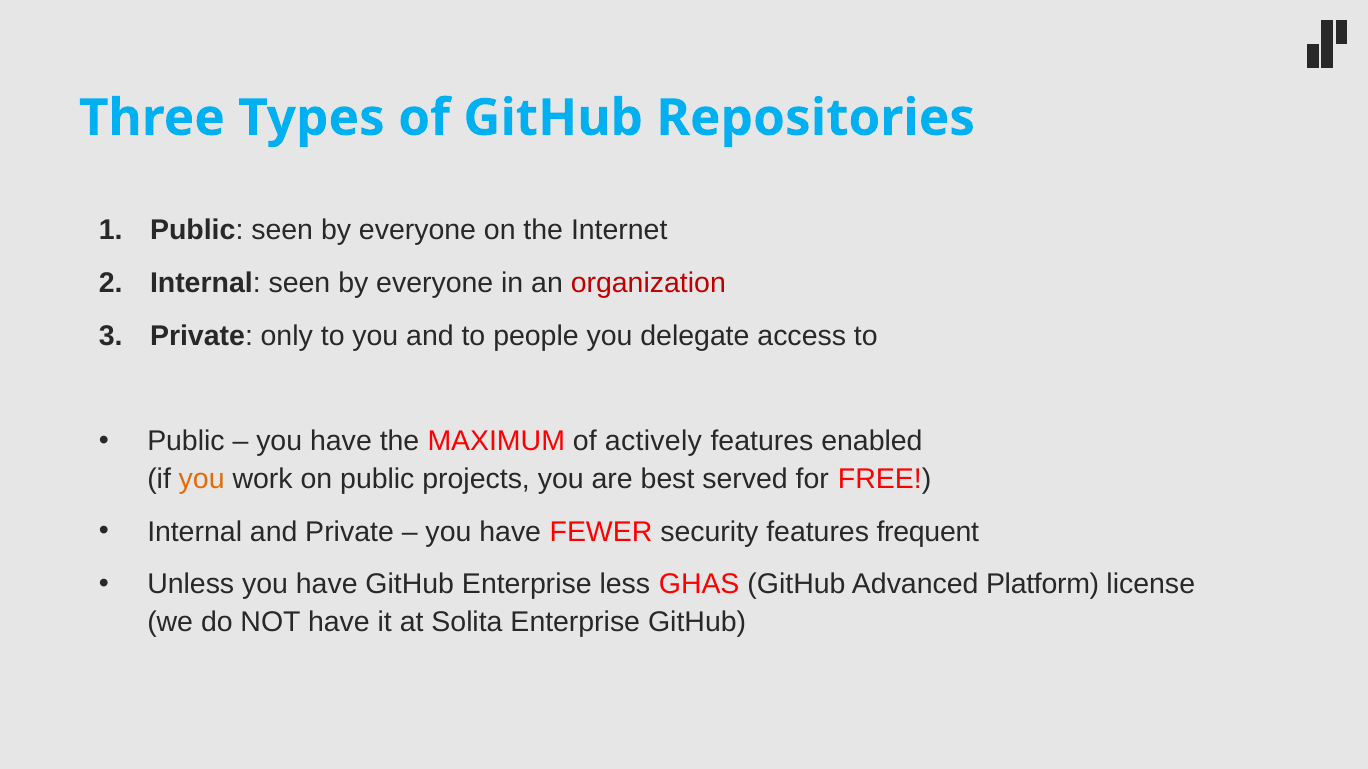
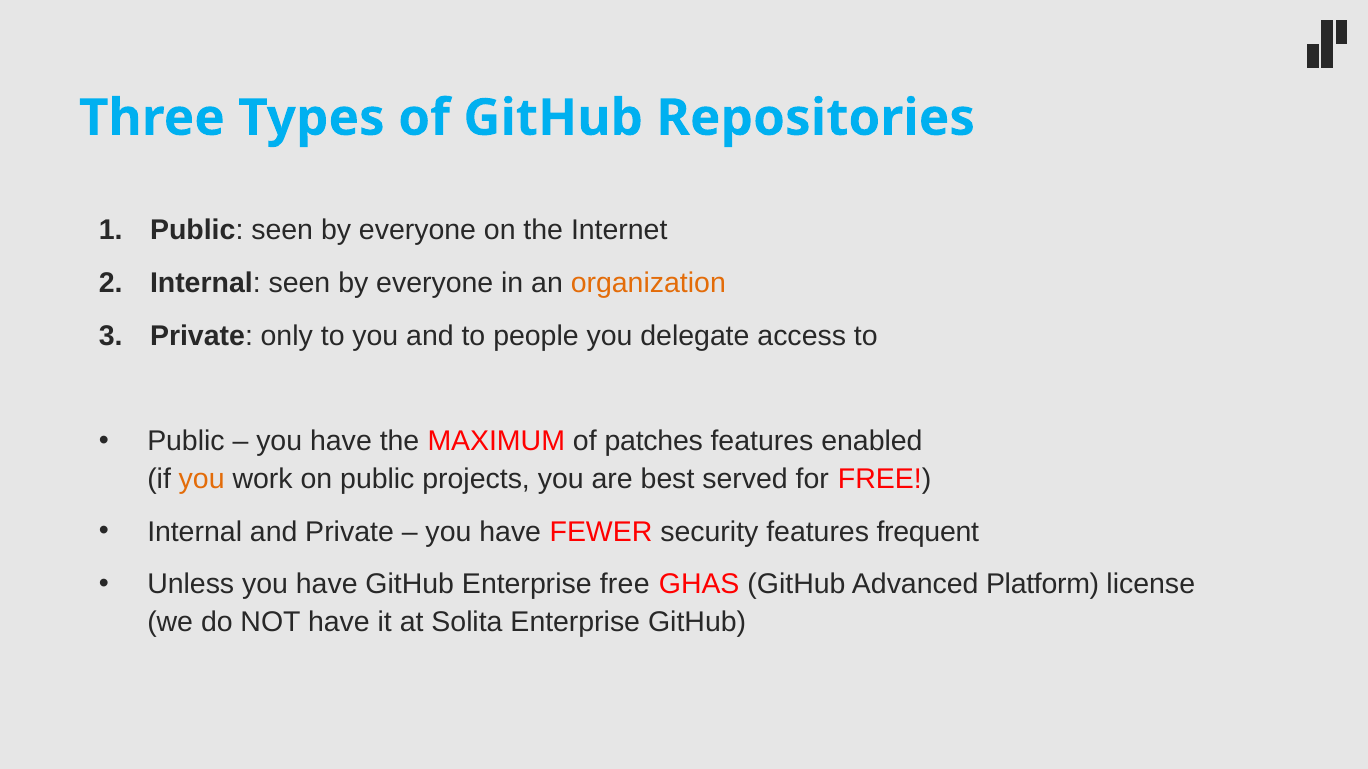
organization colour: red -> orange (648, 283)
actively: actively -> patches (654, 442)
Enterprise less: less -> free (625, 585)
